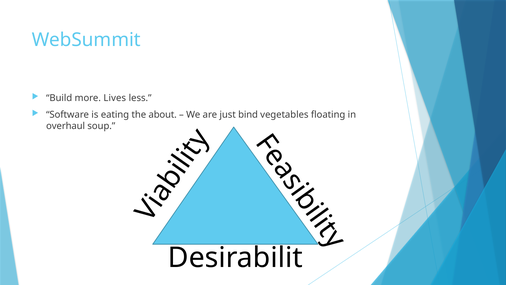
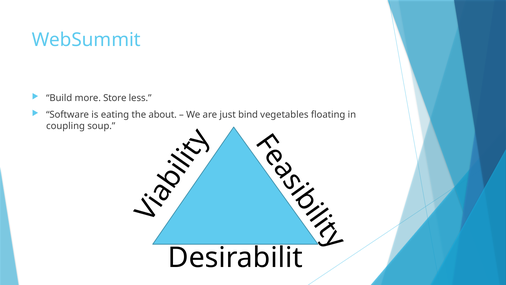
Lives: Lives -> Store (115, 98)
overhaul: overhaul -> coupling (66, 126)
